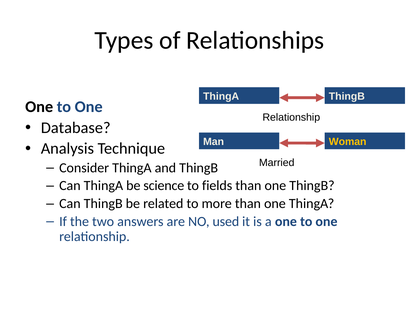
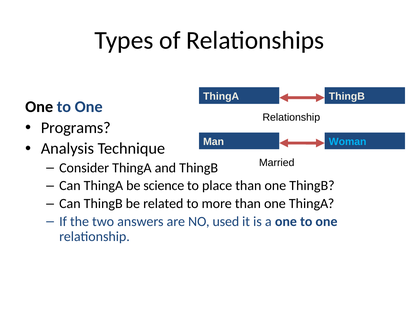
Database: Database -> Programs (76, 128)
Woman colour: yellow -> light blue (348, 142)
fields: fields -> place (217, 186)
